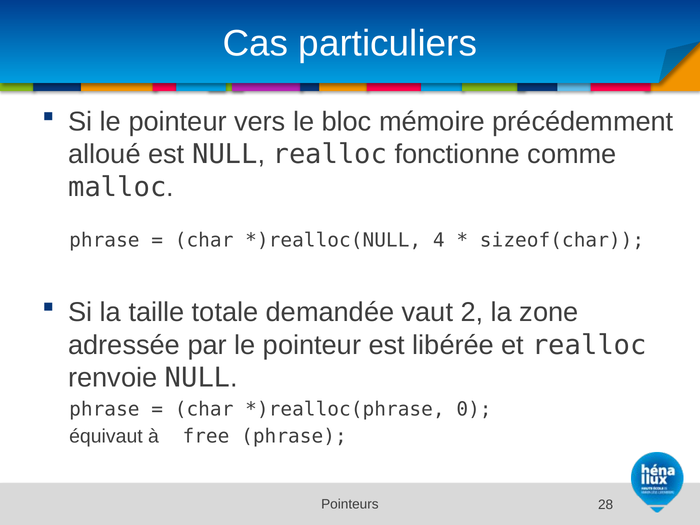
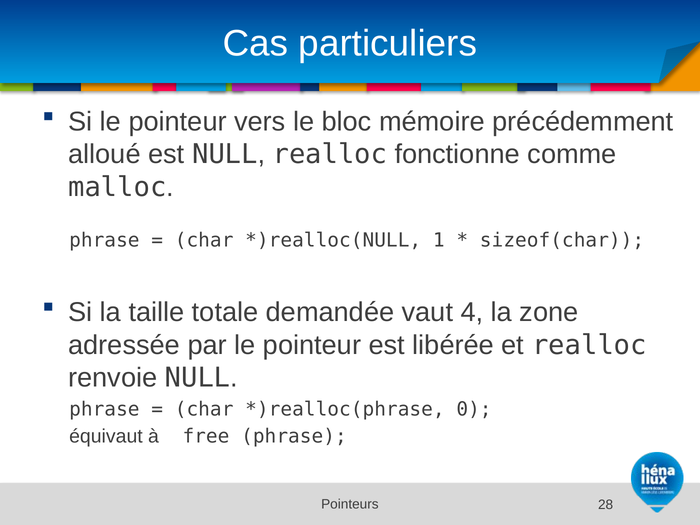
4: 4 -> 1 (439, 240)
2: 2 -> 4 (472, 312)
